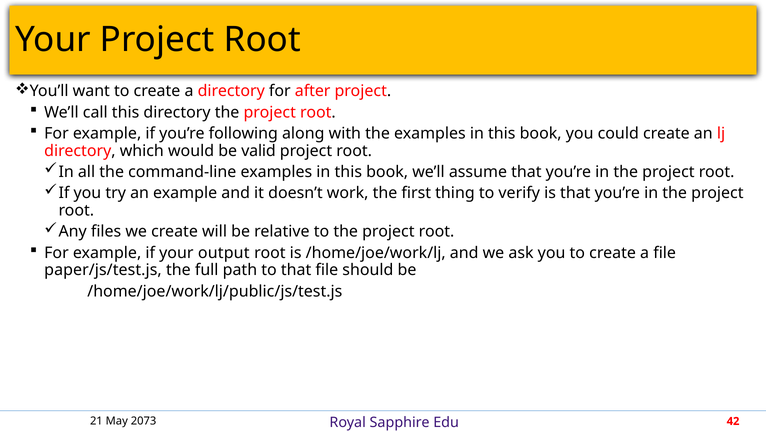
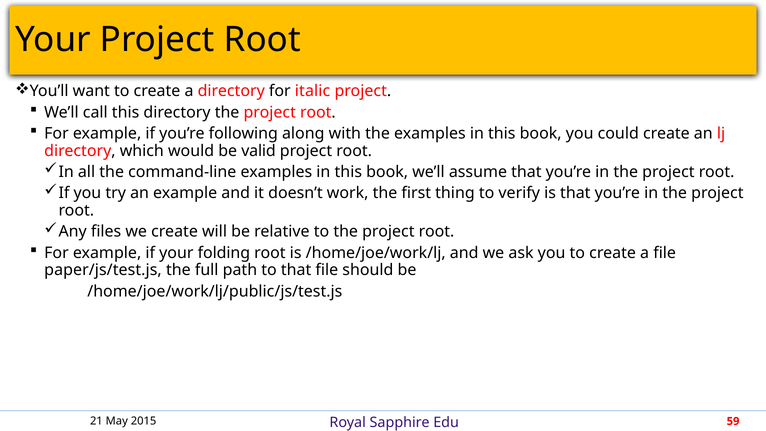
after: after -> italic (313, 91)
output: output -> folding (224, 253)
2073: 2073 -> 2015 (144, 421)
42: 42 -> 59 (733, 421)
